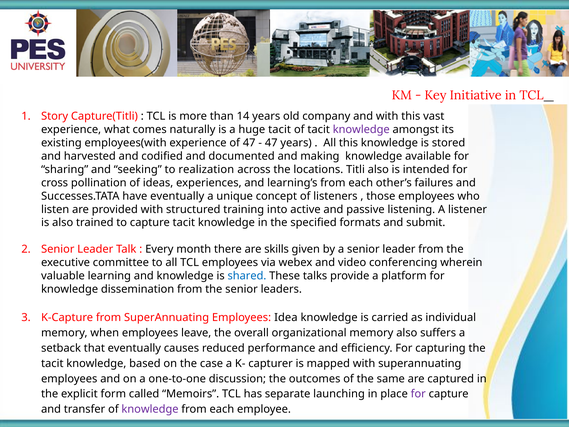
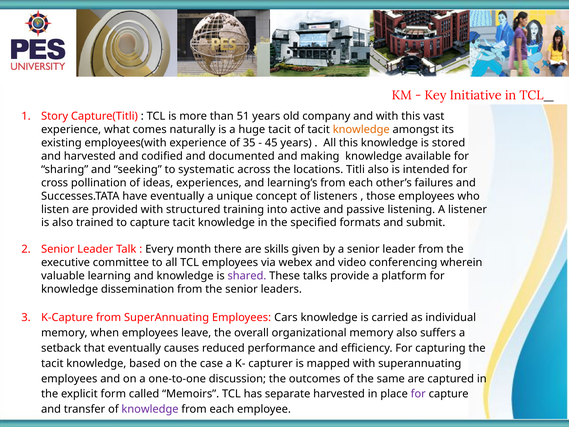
14: 14 -> 51 (243, 116)
knowledge colour: purple -> orange (361, 130)
of 47: 47 -> 35 (249, 143)
47: 47 -> 45 (271, 143)
realization: realization -> systematic (206, 169)
shared colour: blue -> purple (247, 276)
Idea: Idea -> Cars (286, 317)
separate launching: launching -> harvested (339, 394)
